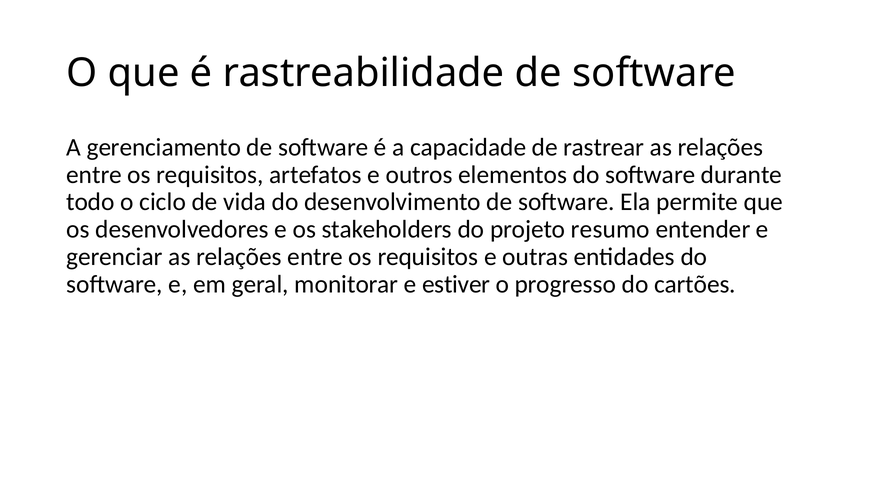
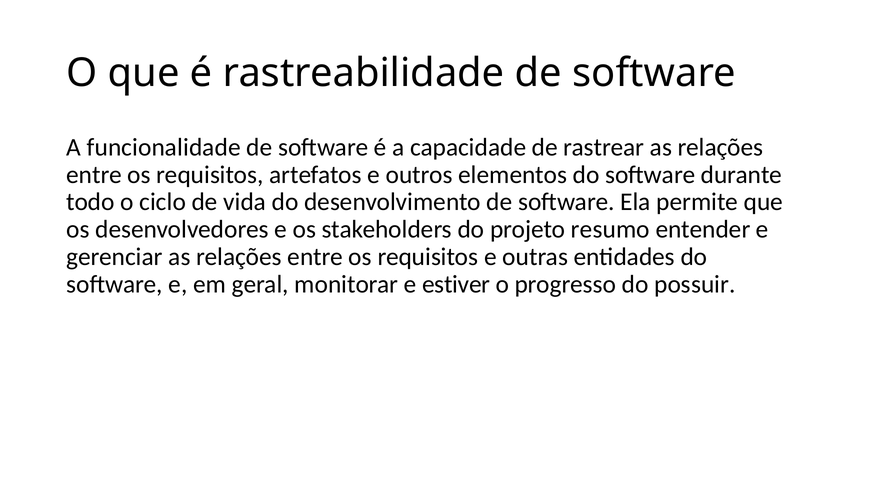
gerenciamento: gerenciamento -> funcionalidade (164, 147)
cartões: cartões -> possuir (695, 284)
